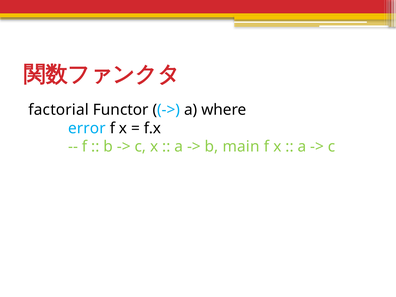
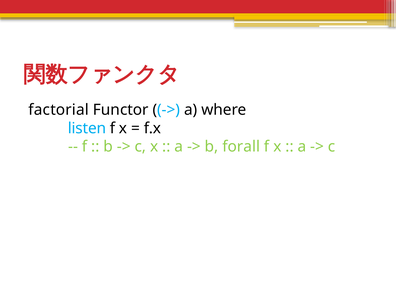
error: error -> listen (87, 128)
main: main -> forall (241, 147)
